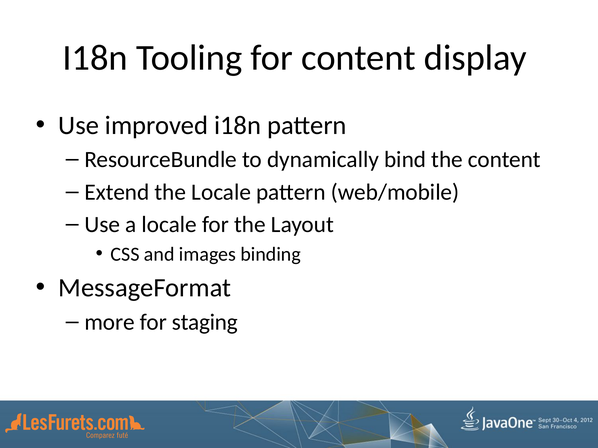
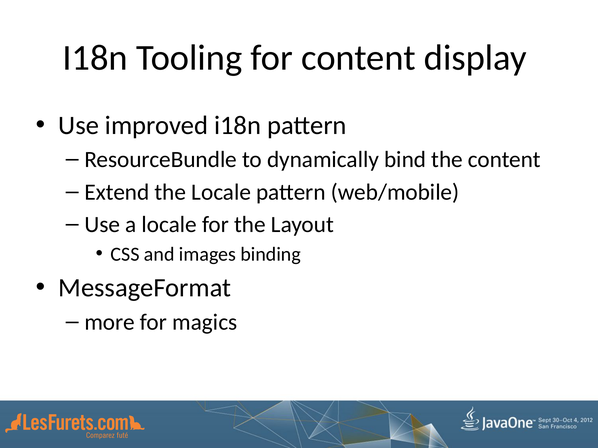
staging: staging -> magics (205, 322)
